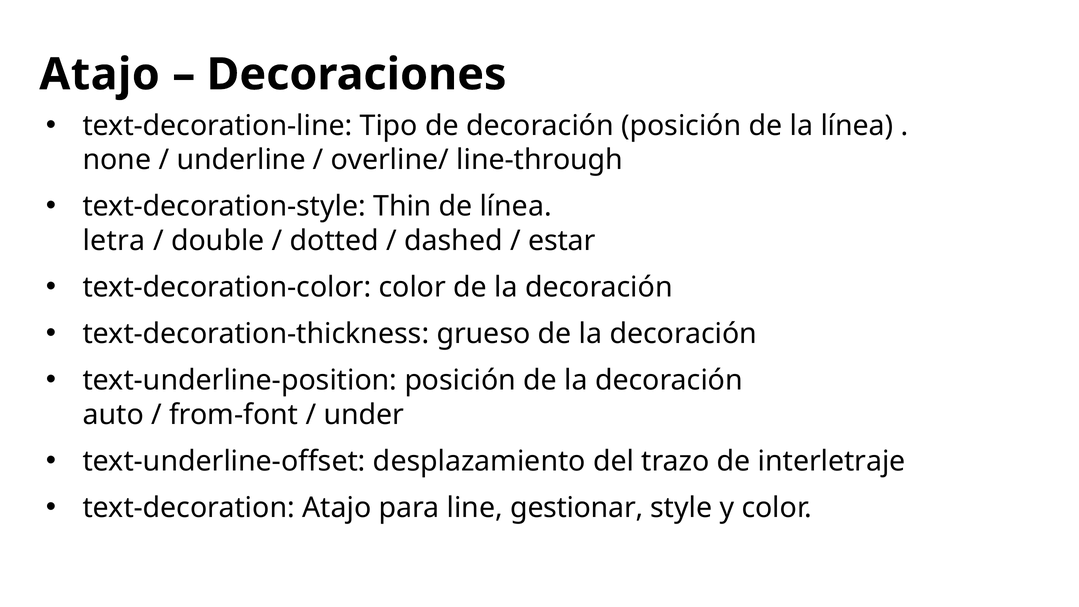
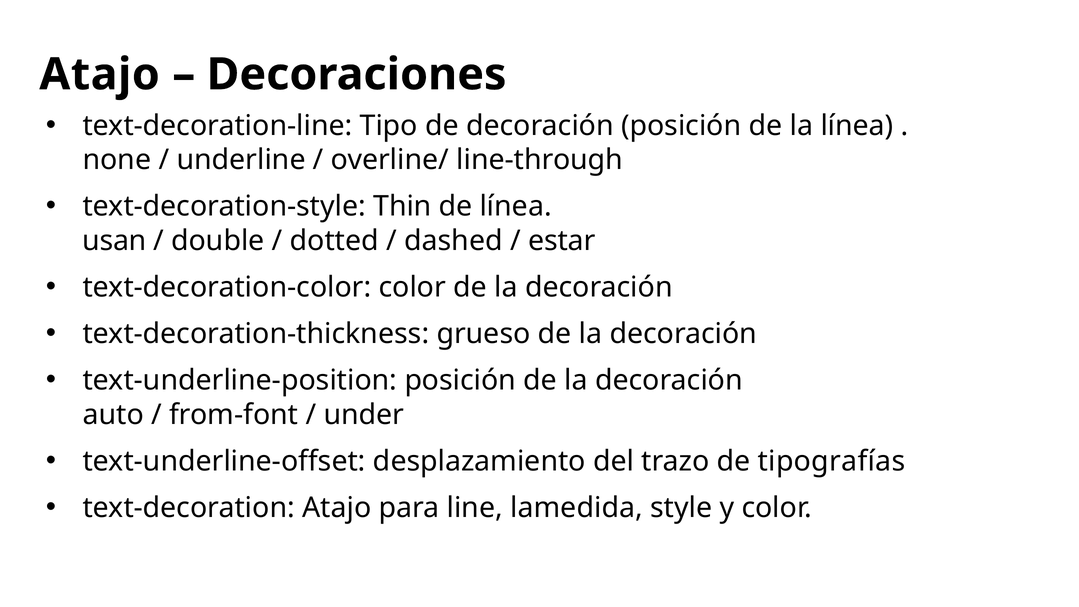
letra: letra -> usan (114, 241)
interletraje: interletraje -> tipografías (832, 461)
gestionar: gestionar -> lamedida (577, 508)
